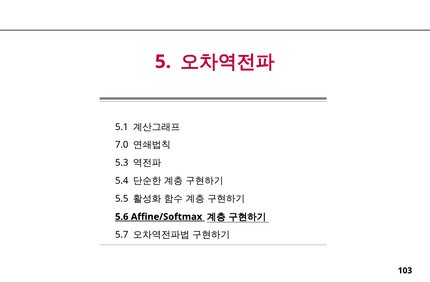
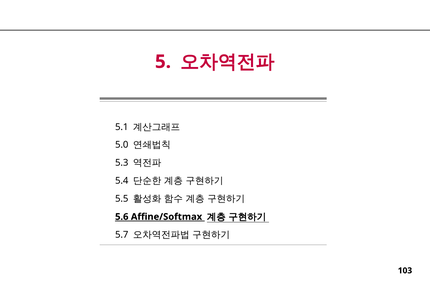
7.0: 7.0 -> 5.0 (122, 145)
